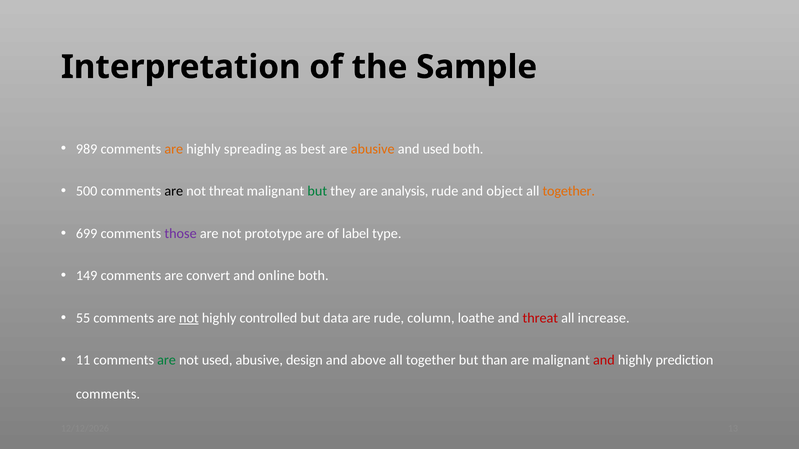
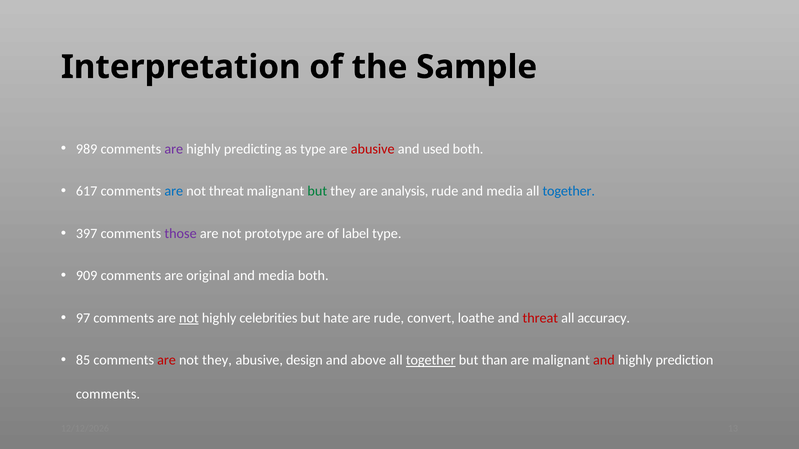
are colour: orange -> purple (174, 149)
spreading: spreading -> predicting (253, 149)
as best: best -> type (313, 149)
abusive colour: orange -> red (373, 149)
500: 500 -> 617 (87, 191)
are colour: black -> blue (174, 191)
rude and object: object -> media (505, 191)
together colour: orange -> blue (569, 191)
699: 699 -> 397 (87, 234)
149: 149 -> 909 (87, 276)
convert: convert -> original (208, 276)
online: online -> media (276, 276)
55: 55 -> 97 (83, 318)
controlled: controlled -> celebrities (268, 318)
data: data -> hate (336, 318)
column: column -> convert (431, 318)
increase: increase -> accuracy (604, 318)
11: 11 -> 85 (83, 361)
are colour: green -> red (167, 361)
not used: used -> they (217, 361)
together underline: none -> present (431, 361)
